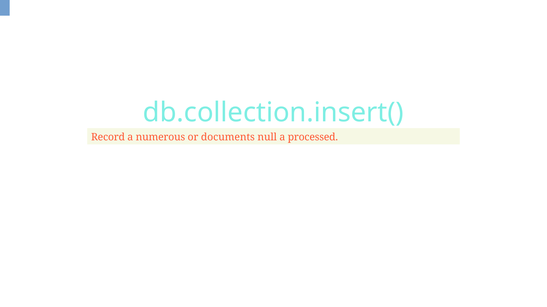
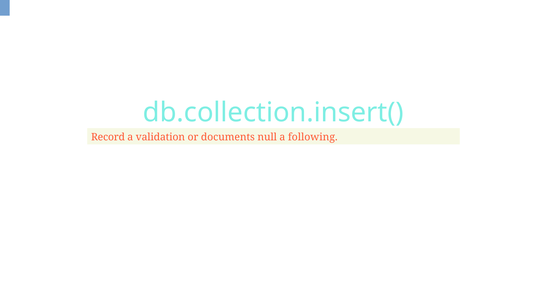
numerous: numerous -> validation (160, 137)
processed: processed -> following (313, 137)
